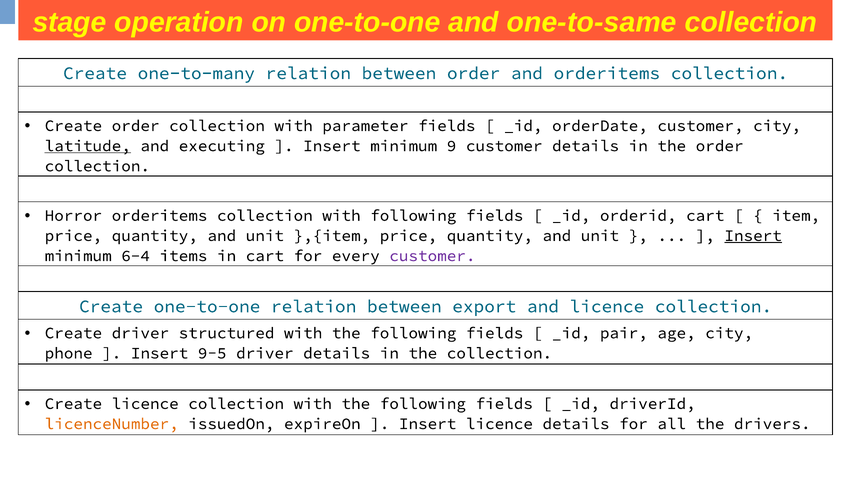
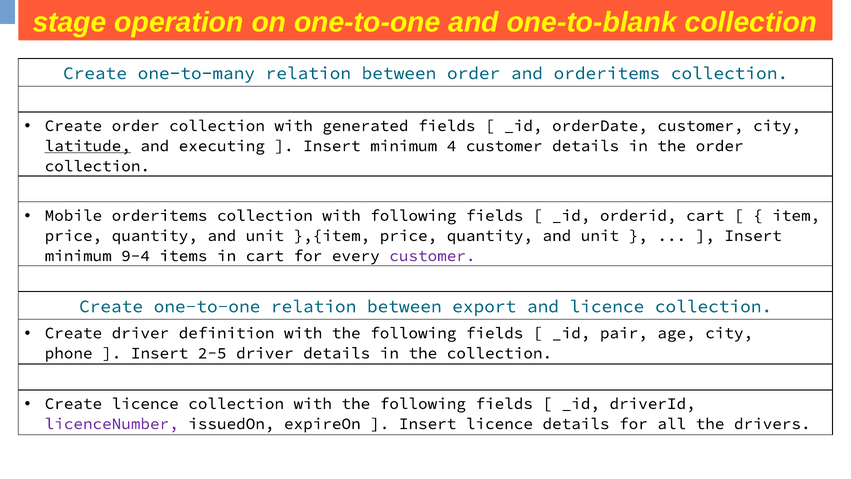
one-to-same: one-to-same -> one-to-blank (592, 22)
parameter: parameter -> generated (365, 126)
9: 9 -> 4 (452, 146)
Horror: Horror -> Mobile (73, 215)
Insert underline: present -> none (753, 236)
6-4: 6-4 -> 9-4 (136, 256)
structured: structured -> definition (227, 333)
9-5: 9-5 -> 2-5 (212, 353)
licenceNumber colour: orange -> purple (112, 424)
